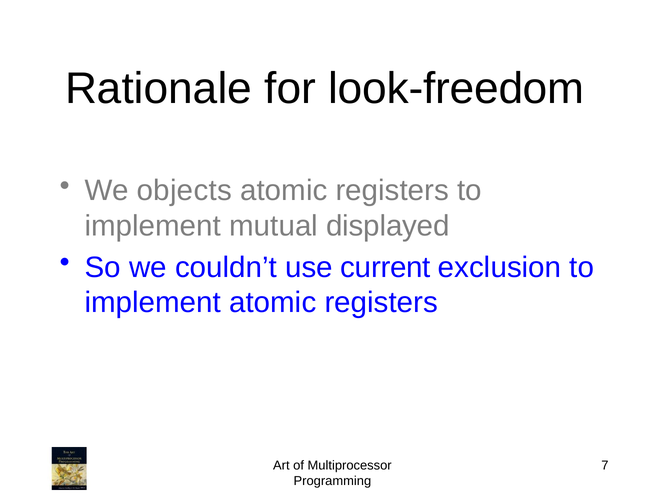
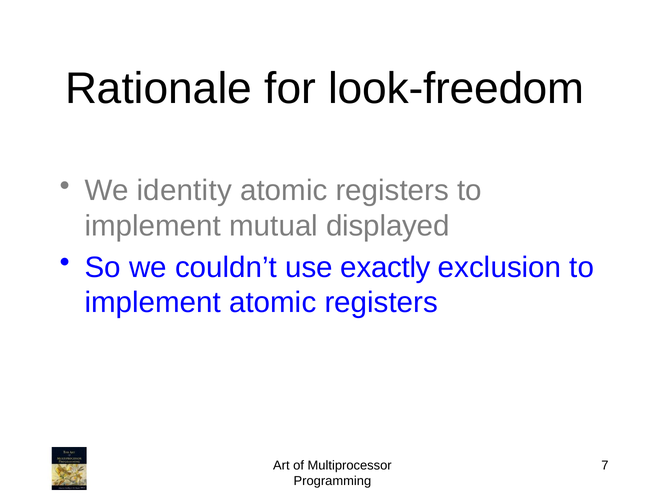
objects: objects -> identity (184, 191)
current: current -> exactly (386, 268)
